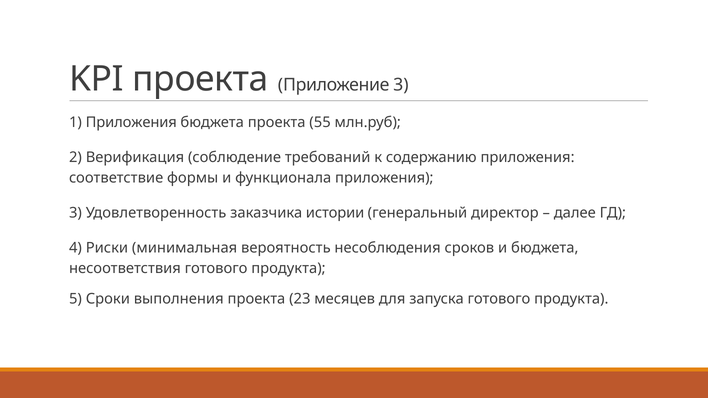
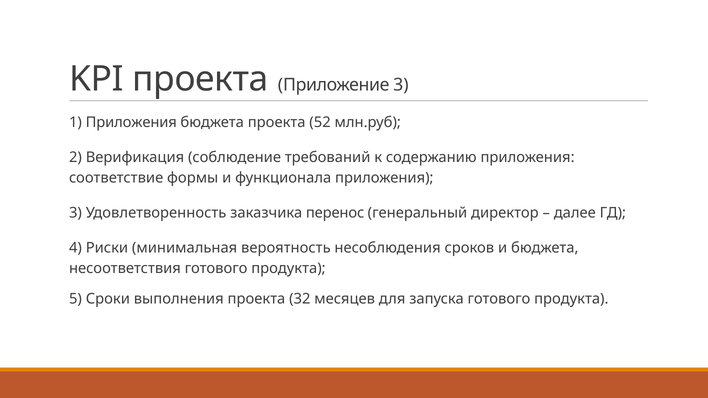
55: 55 -> 52 (320, 122)
истории: истории -> перенос (335, 213)
23: 23 -> 32 (300, 299)
